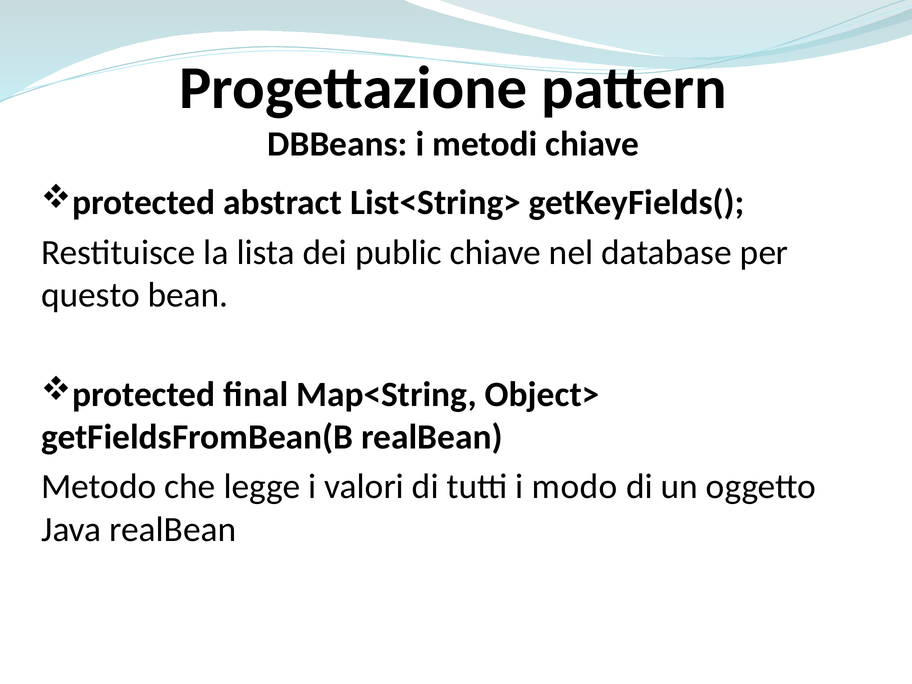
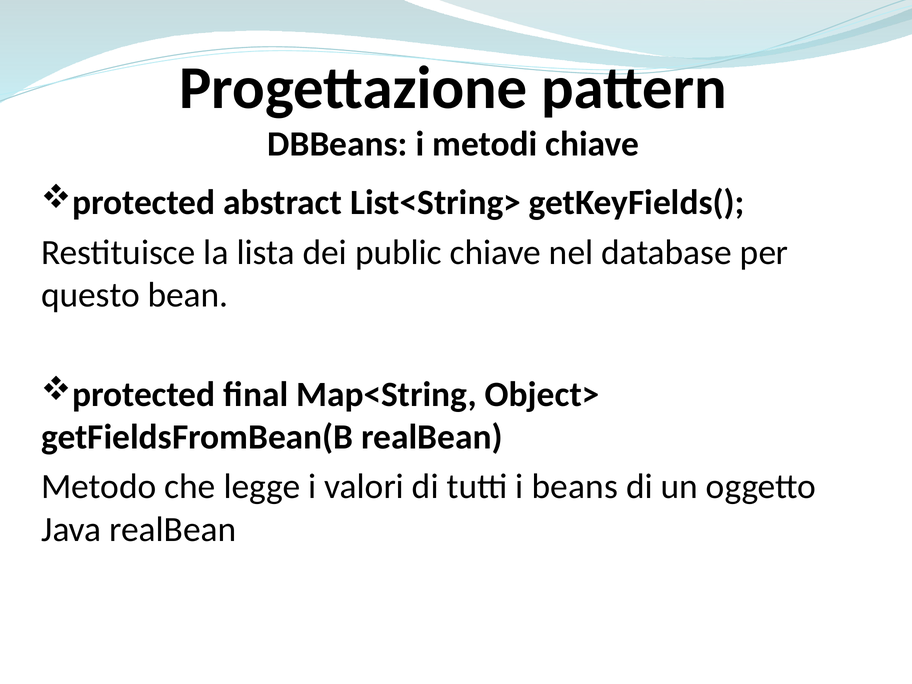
modo: modo -> beans (575, 487)
